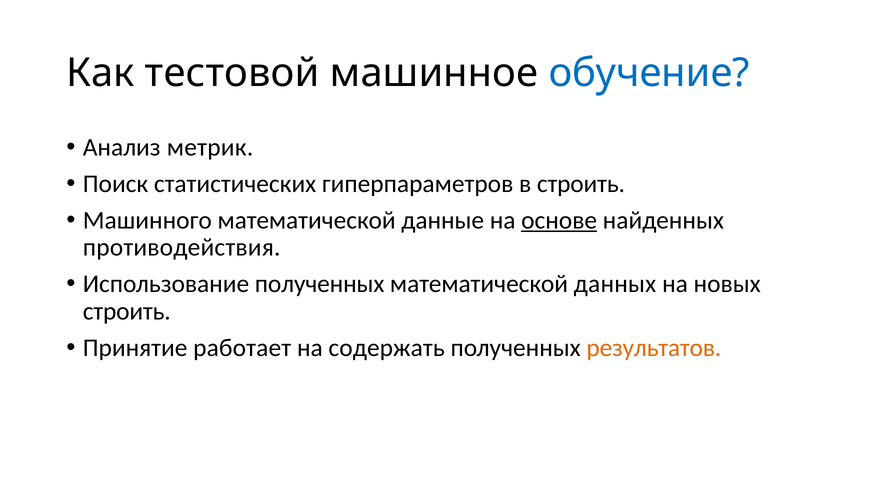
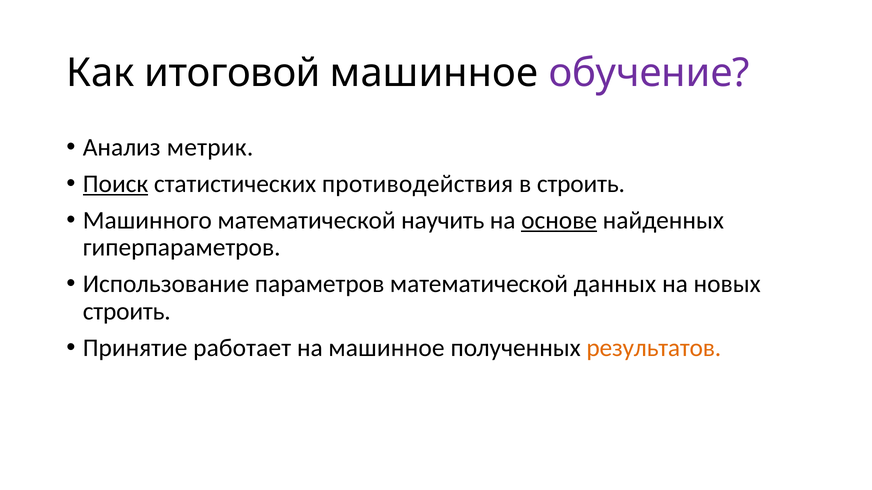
тестовой: тестовой -> итоговой (232, 73)
обучение colour: blue -> purple (649, 73)
Поиск underline: none -> present (116, 184)
гиперпараметров: гиперпараметров -> противодействия (418, 184)
данные: данные -> научить (443, 220)
противодействия: противодействия -> гиперпараметров (182, 248)
Использование полученных: полученных -> параметров (320, 284)
на содержать: содержать -> машинное (387, 348)
